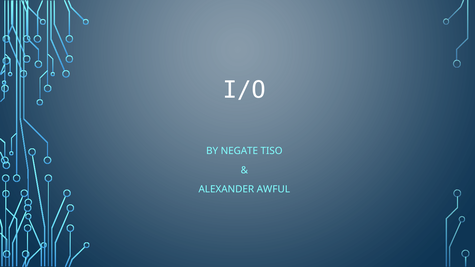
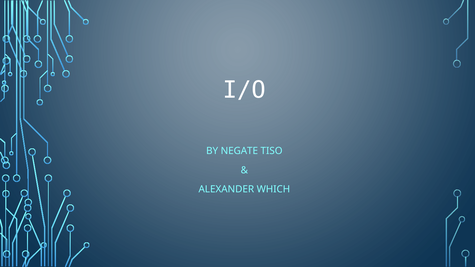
AWFUL: AWFUL -> WHICH (273, 190)
